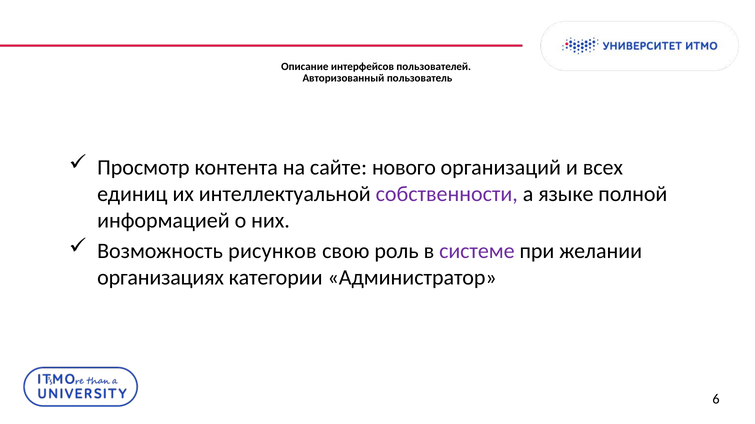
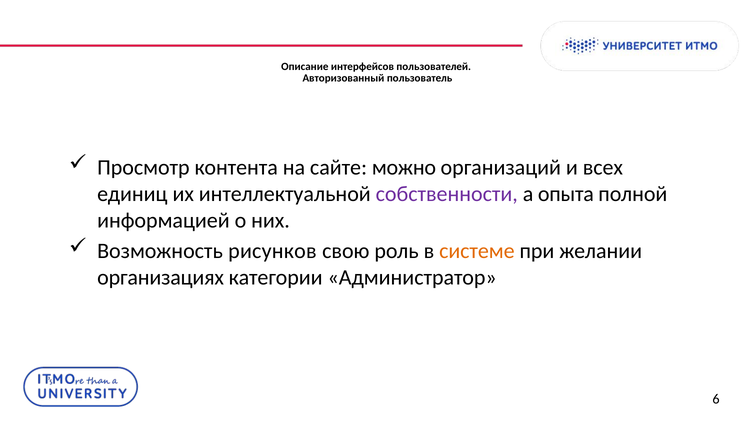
нового: нового -> можно (404, 168)
языке: языке -> опыта (566, 194)
системе colour: purple -> orange (477, 251)
